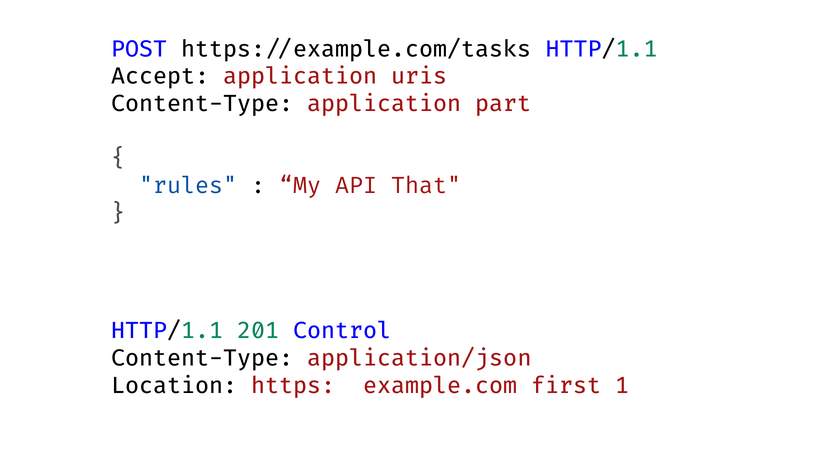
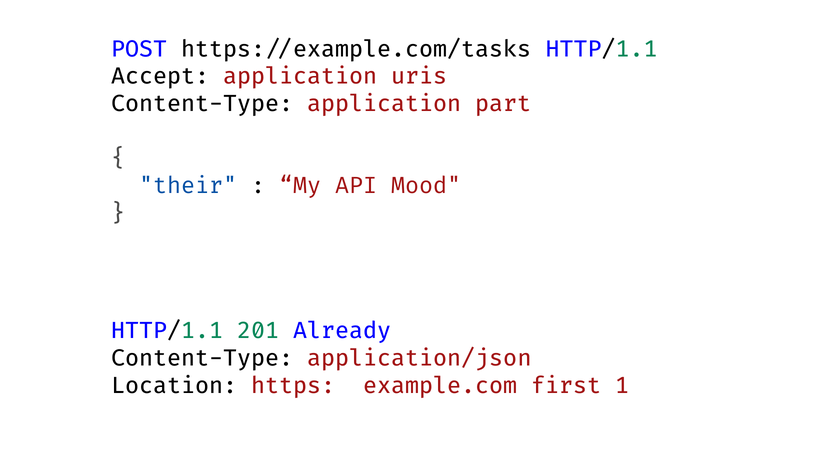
rules: rules -> their (188, 186)
That: That -> Mood (426, 186)
Control: Control -> Already (342, 331)
